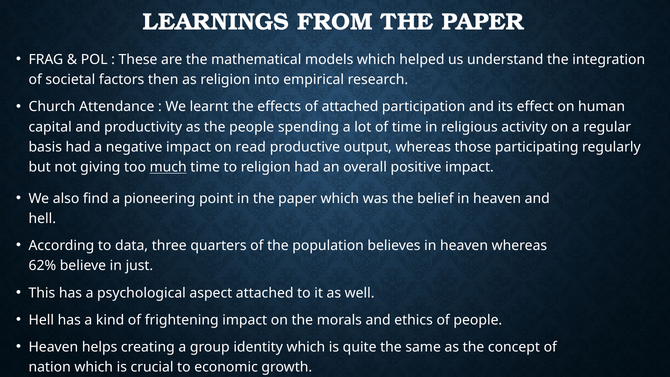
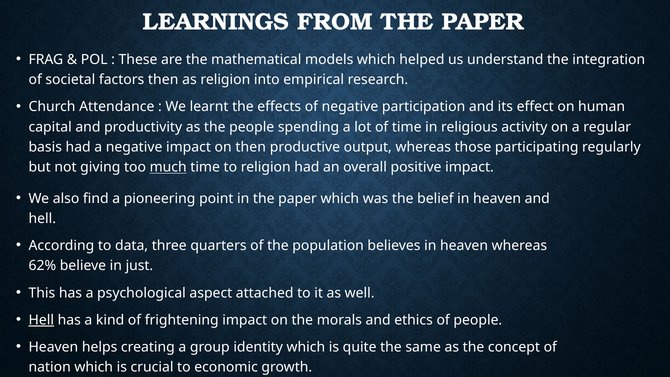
of attached: attached -> negative (350, 107)
on read: read -> then (251, 147)
Hell underline: none -> present (41, 320)
